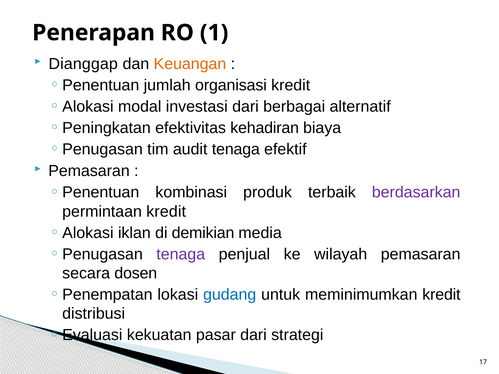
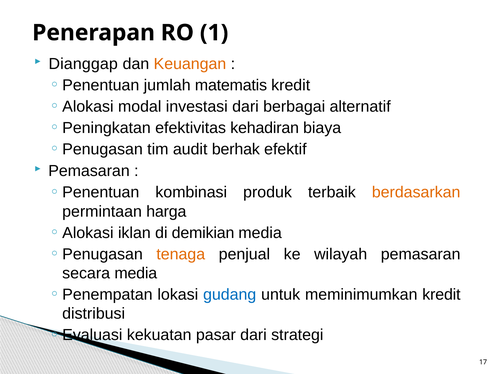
organisasi: organisasi -> matematis (231, 85)
audit tenaga: tenaga -> berhak (236, 149)
berdasarkan colour: purple -> orange (416, 192)
permintaan kredit: kredit -> harga (166, 212)
tenaga colour: purple -> orange (181, 254)
secara dosen: dosen -> media (136, 273)
